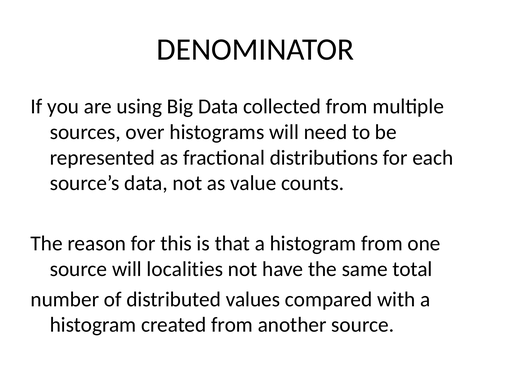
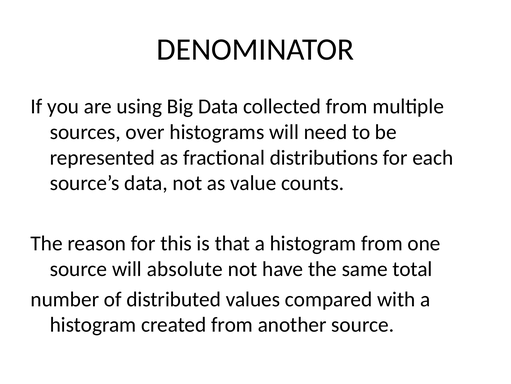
localities: localities -> absolute (185, 269)
